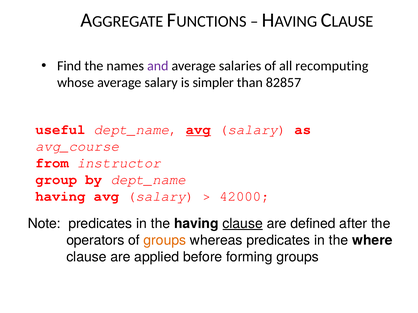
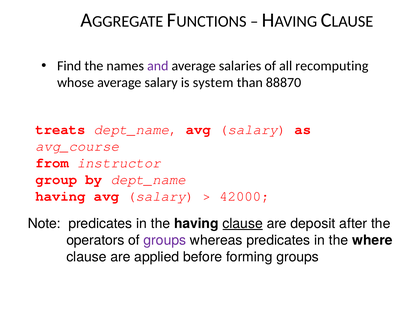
simpler: simpler -> system (213, 83)
82857: 82857 -> 88870 (284, 83)
useful: useful -> treats (61, 130)
avg underline: present -> none (198, 130)
defined: defined -> deposit (313, 224)
groups colour: orange -> purple (165, 241)
